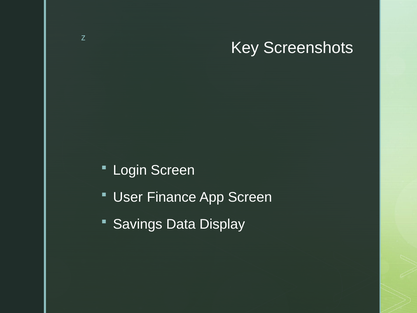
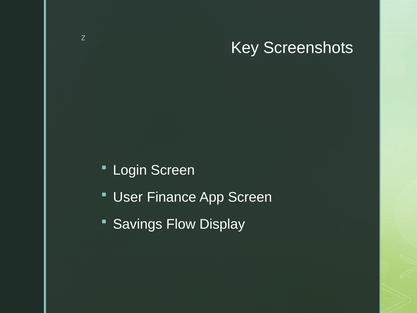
Data: Data -> Flow (181, 224)
